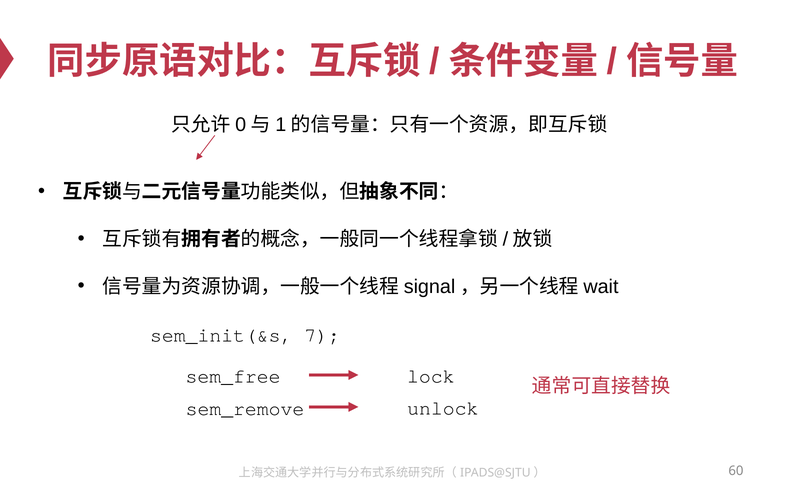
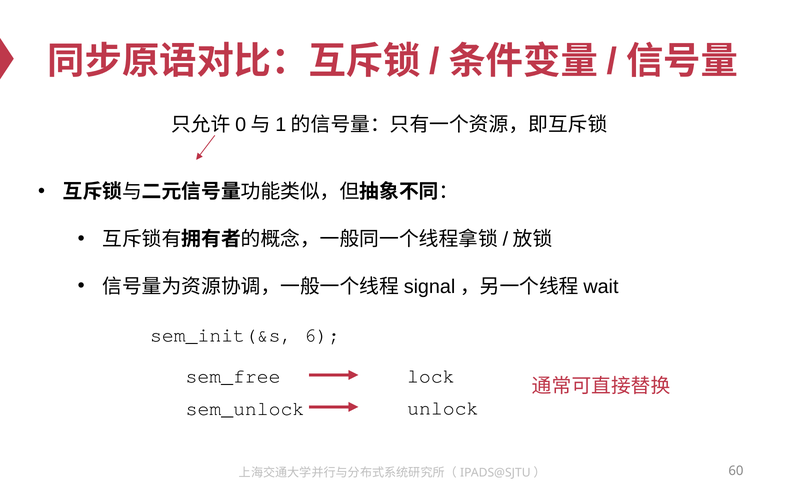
7: 7 -> 6 (322, 336)
sem_remove: sem_remove -> sem_unlock (245, 409)
